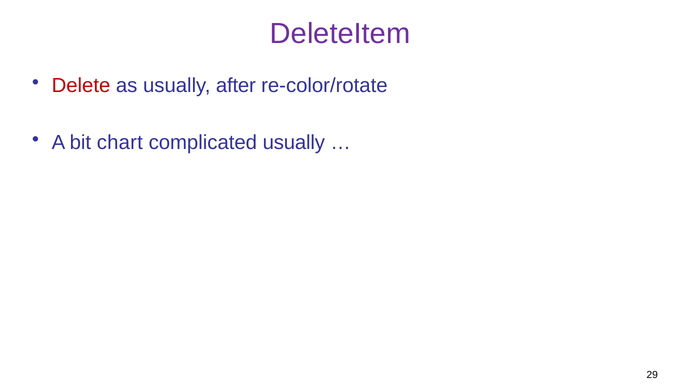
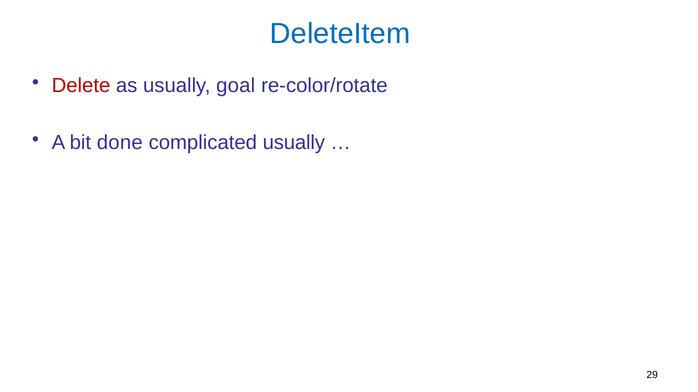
DeleteItem colour: purple -> blue (340, 34)
after: after -> goal (236, 86)
chart: chart -> done (120, 143)
